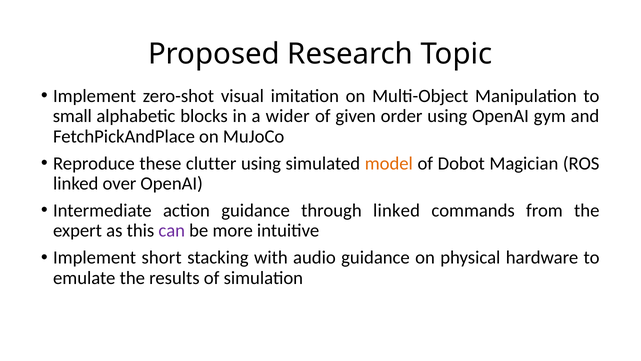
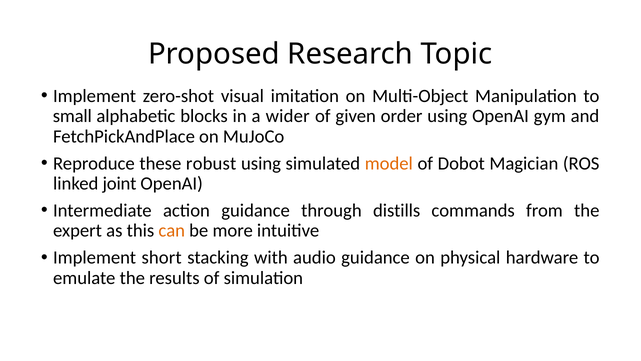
clutter: clutter -> robust (211, 163)
over: over -> joint (120, 183)
through linked: linked -> distills (397, 210)
can colour: purple -> orange (172, 230)
